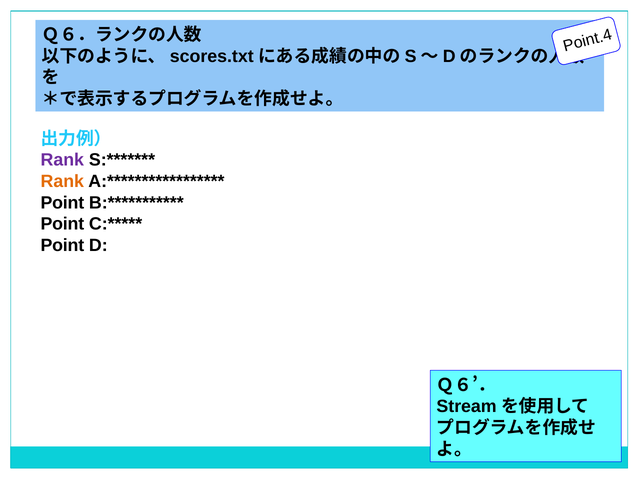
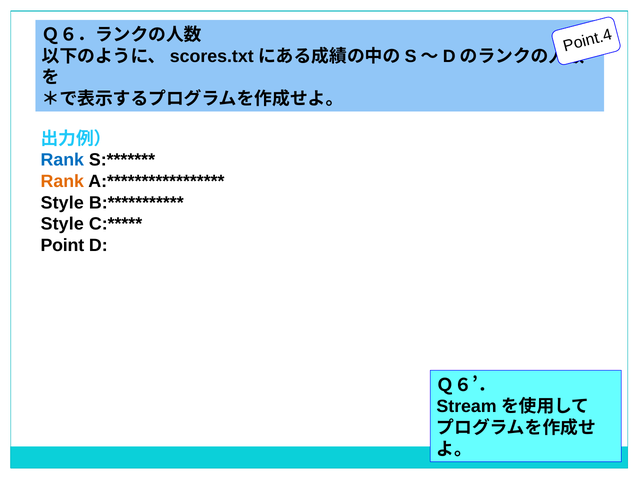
Rank colour: purple -> blue (62, 160)
Point: Point -> Style (62, 203)
Point: Point -> Style (62, 224)
